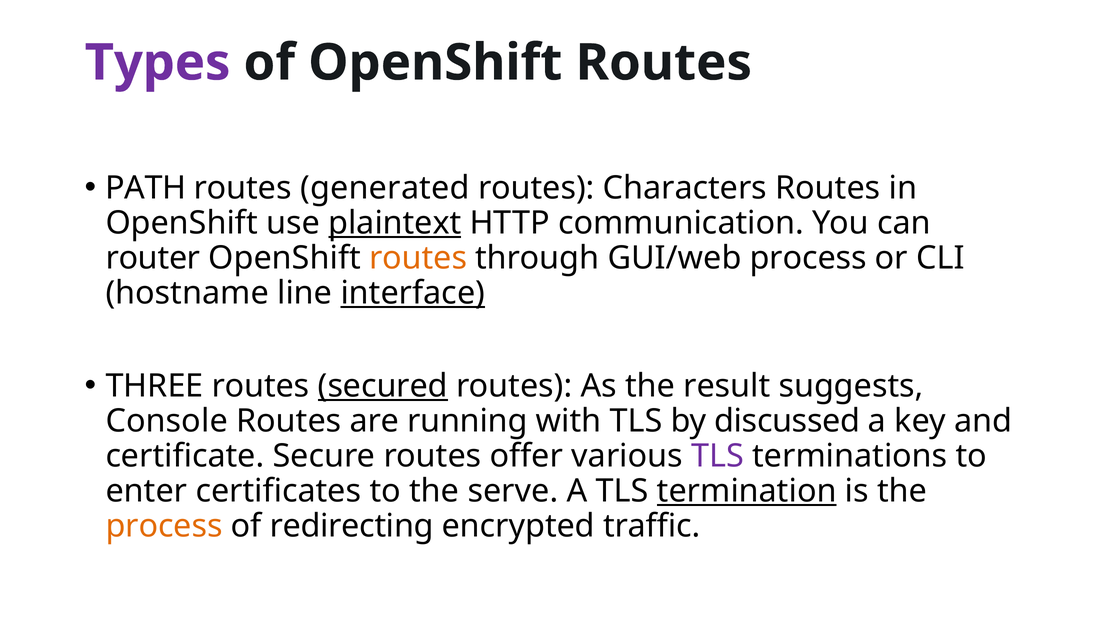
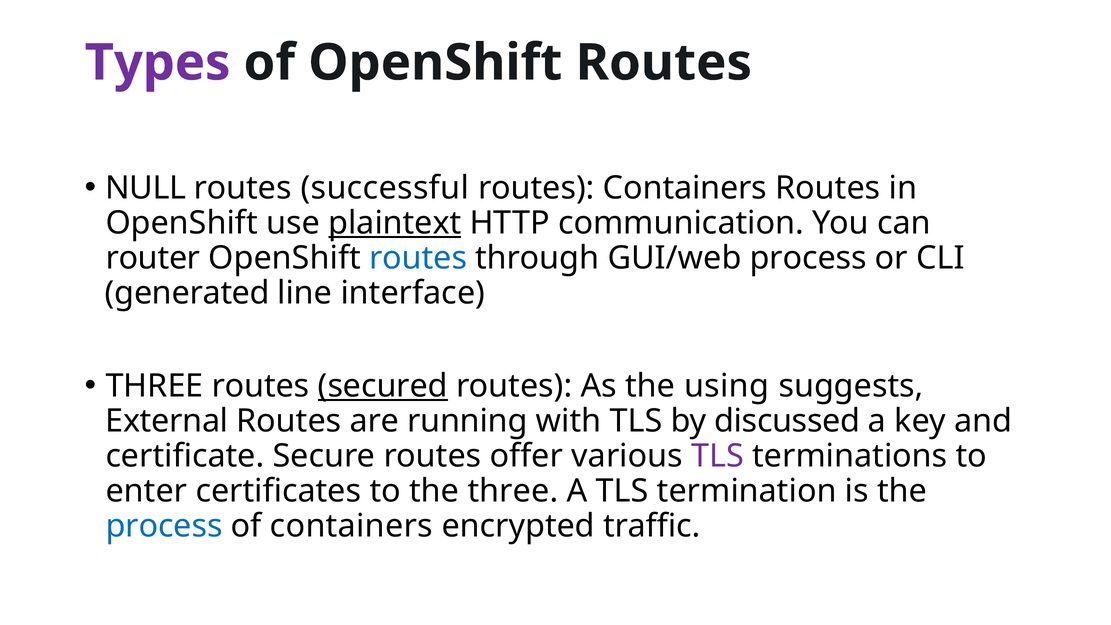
PATH: PATH -> NULL (146, 188)
generated: generated -> successful (385, 188)
routes Characters: Characters -> Containers (685, 188)
routes colour: orange -> blue (418, 258)
hostname: hostname -> generated (187, 293)
interface underline: present -> none (413, 293)
result: result -> using (727, 386)
Console: Console -> External (167, 421)
the serve: serve -> three (513, 491)
termination underline: present -> none (747, 491)
process colour: orange -> blue (164, 526)
of redirecting: redirecting -> containers (351, 526)
